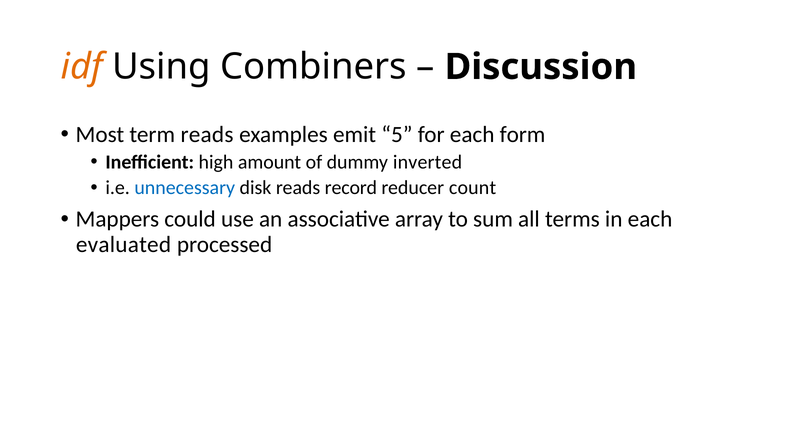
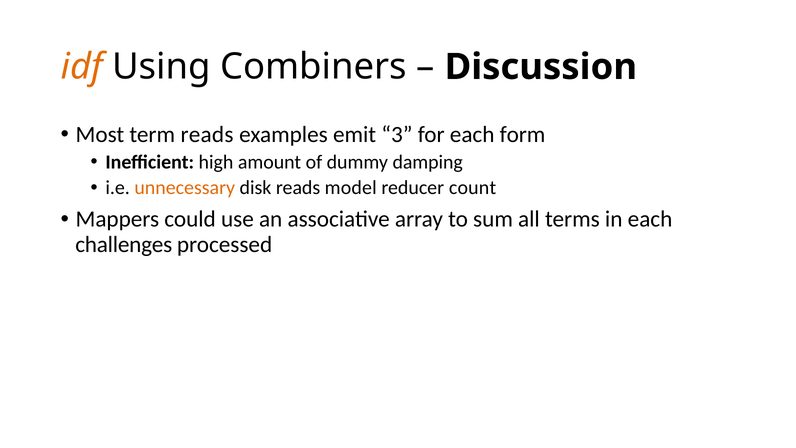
5: 5 -> 3 (397, 135)
inverted: inverted -> damping (428, 162)
unnecessary colour: blue -> orange (185, 188)
record: record -> model (351, 188)
evaluated: evaluated -> challenges (124, 244)
